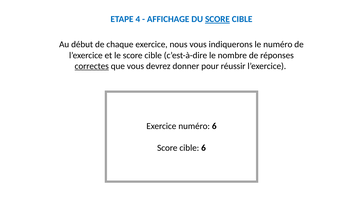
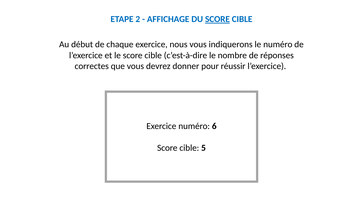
4: 4 -> 2 (138, 19)
correctes underline: present -> none (92, 66)
cible 6: 6 -> 5 (204, 148)
